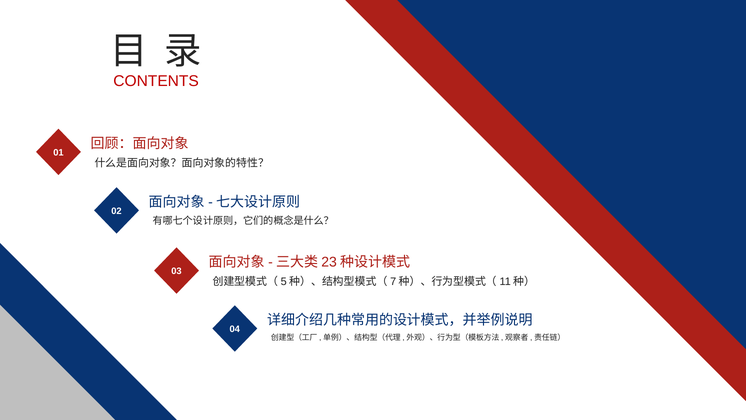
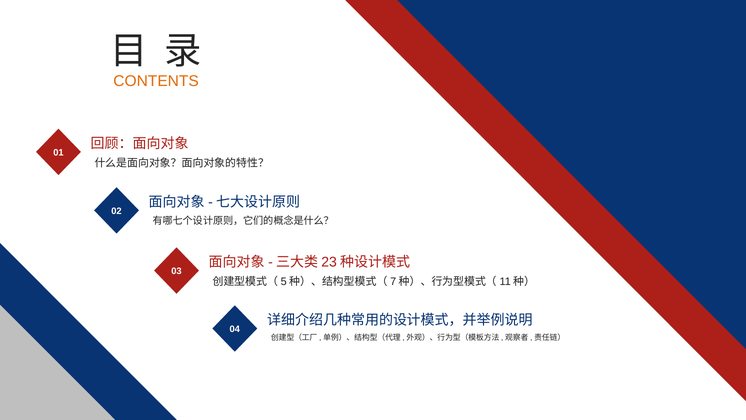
CONTENTS colour: red -> orange (156, 81)
